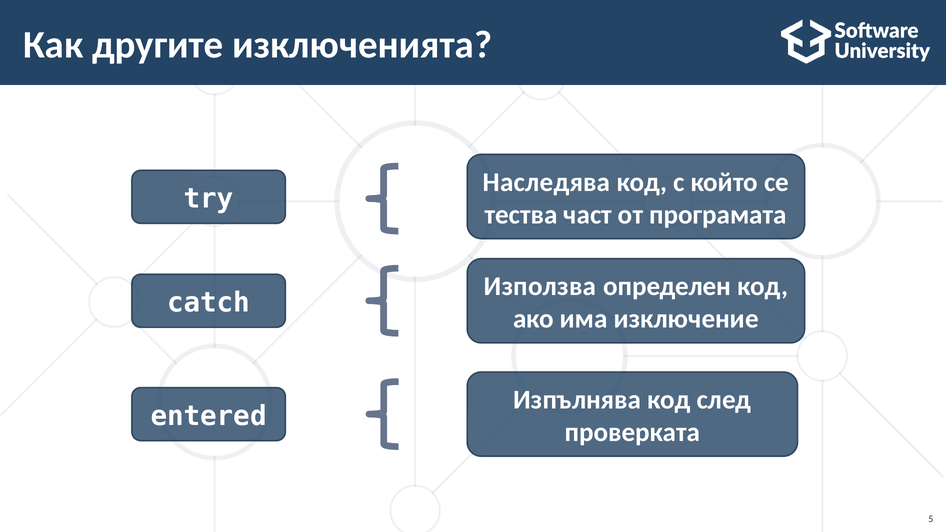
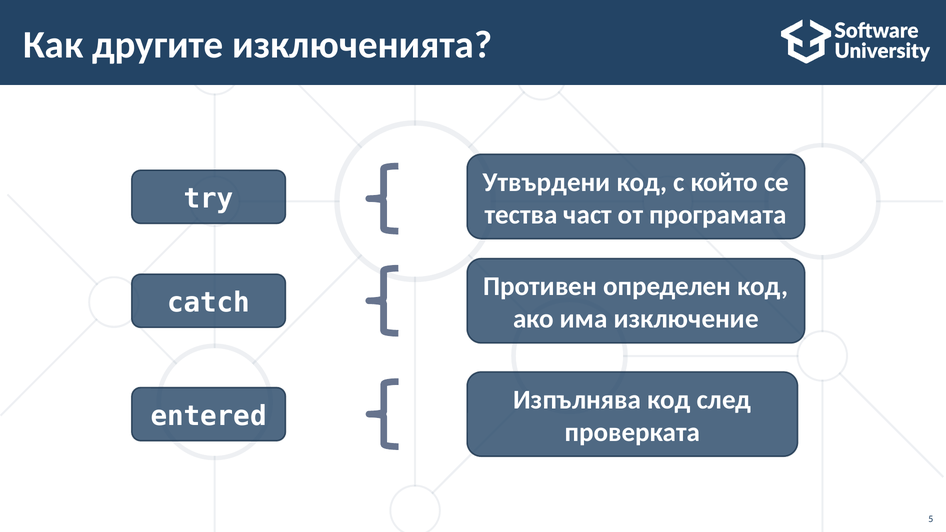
Наследява: Наследява -> Утвърдени (547, 182)
Използва: Използва -> Противен (540, 286)
